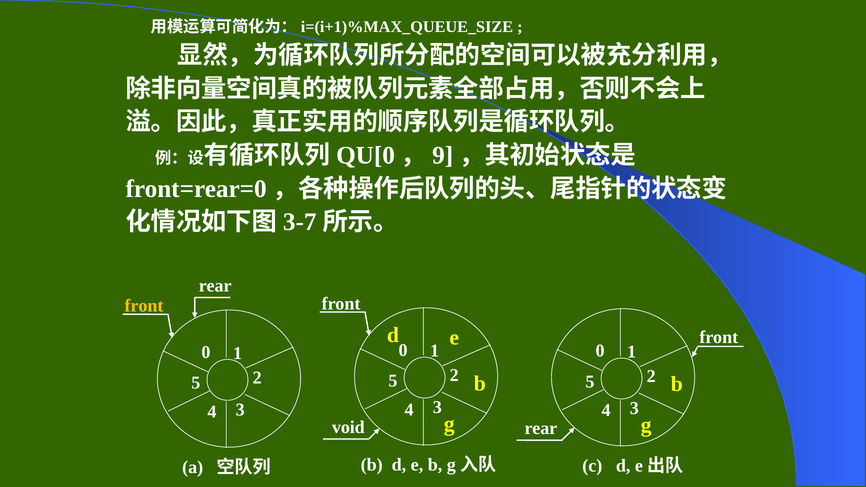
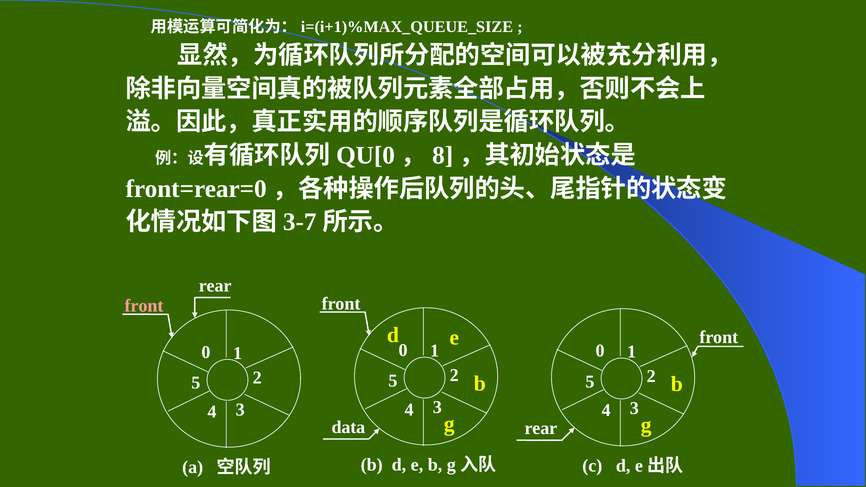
9: 9 -> 8 (443, 155)
front colour: yellow -> pink (144, 306)
void: void -> data (348, 427)
